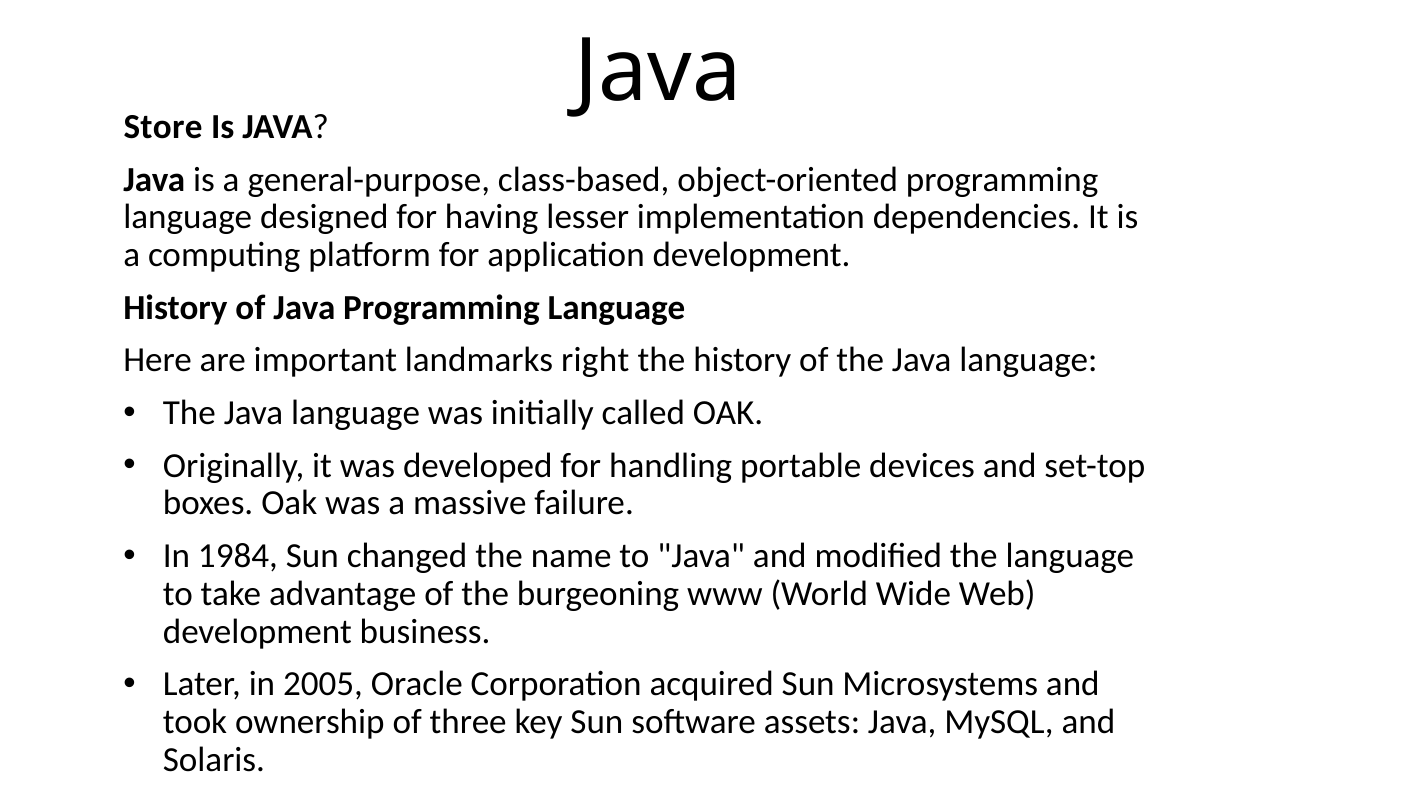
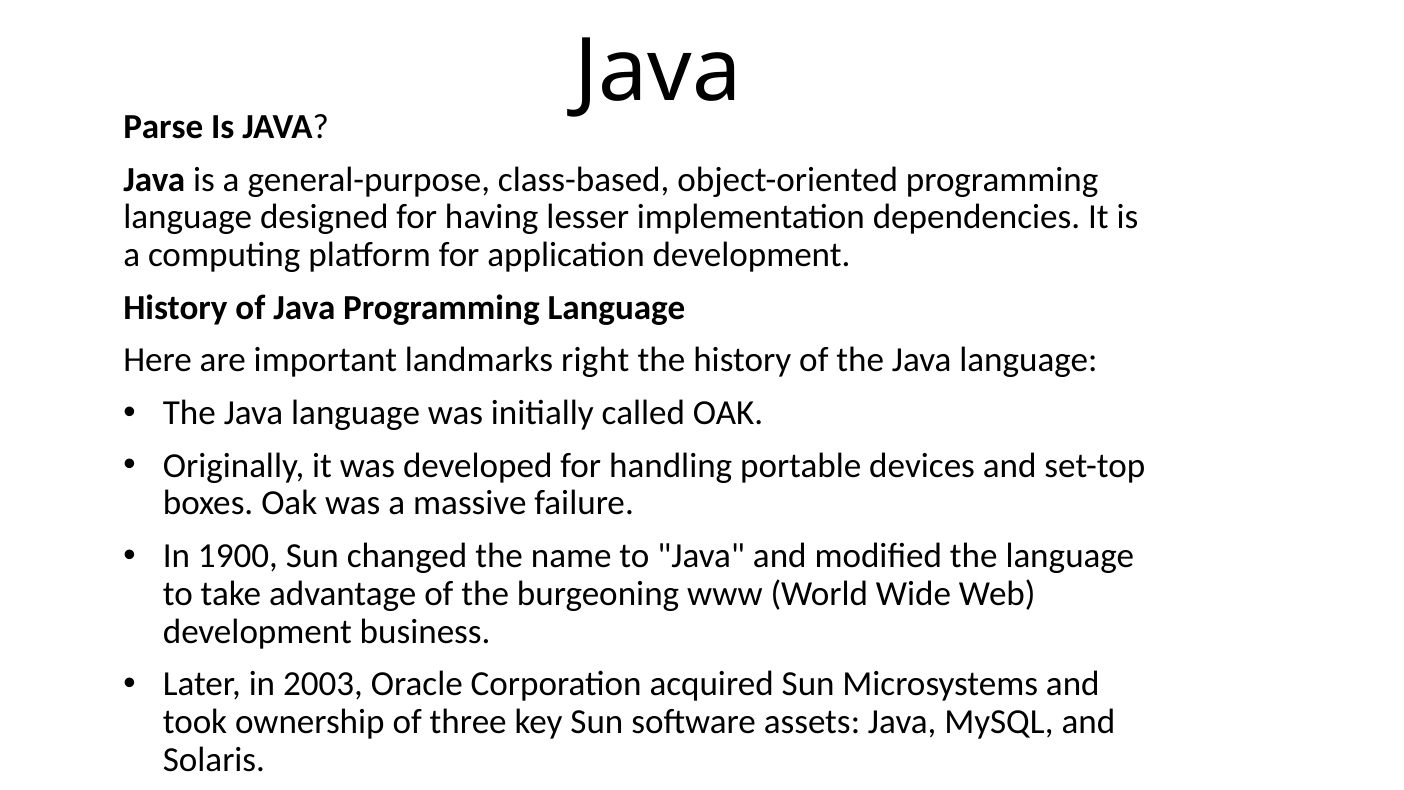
Store: Store -> Parse (163, 127)
1984: 1984 -> 1900 (238, 556)
2005: 2005 -> 2003 (323, 684)
